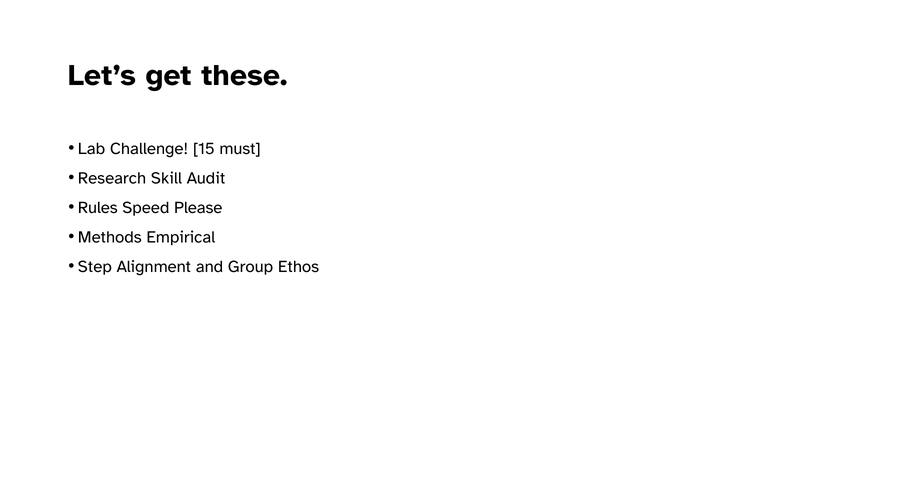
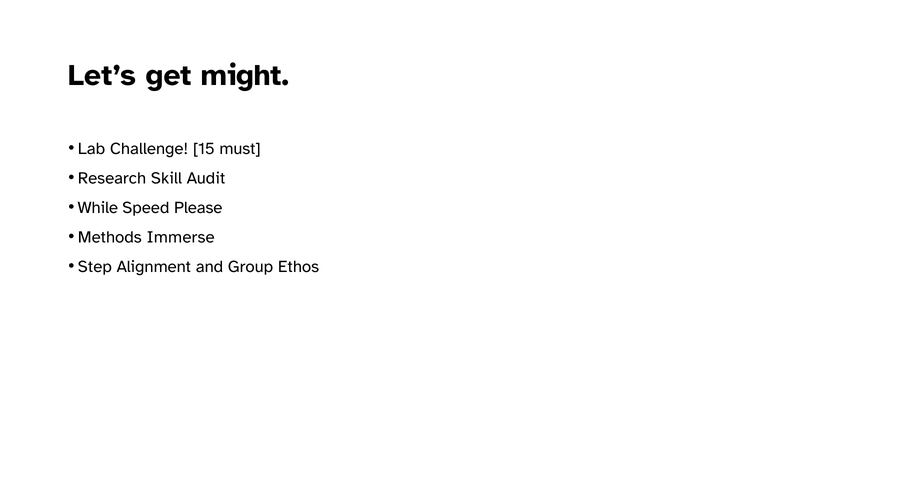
these: these -> might (245, 75)
Rules: Rules -> While (98, 208)
Empirical: Empirical -> Immerse (181, 238)
